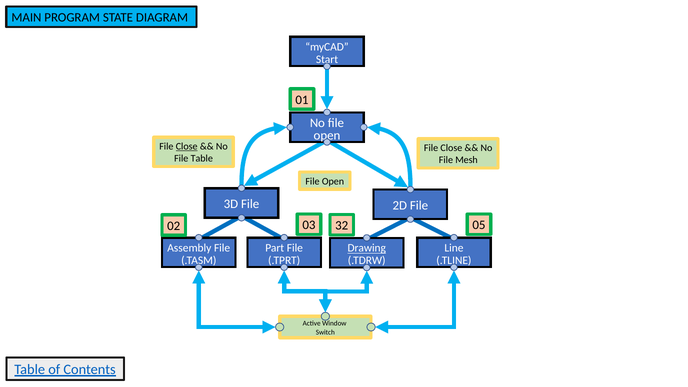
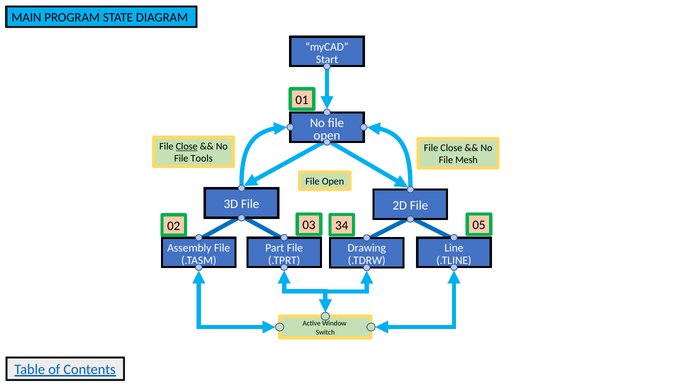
File Table: Table -> Tools (202, 159)
32: 32 -> 34 (342, 226)
Drawing underline: present -> none (367, 248)
